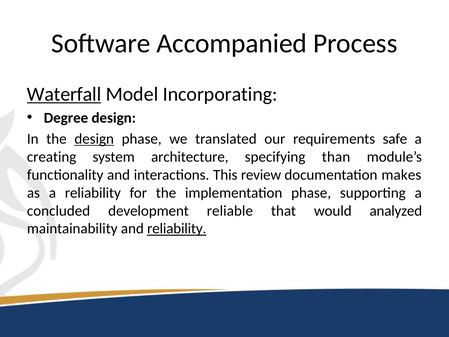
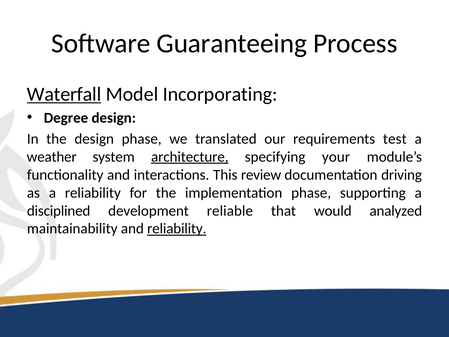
Accompanied: Accompanied -> Guaranteeing (232, 43)
design underline: present -> none (94, 139)
safe: safe -> test (395, 139)
creating: creating -> weather (52, 157)
architecture underline: none -> present (190, 157)
than: than -> your (336, 157)
makes: makes -> driving (402, 175)
concluded: concluded -> disciplined (59, 211)
